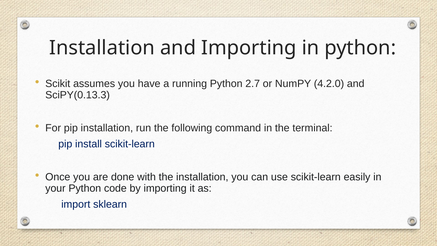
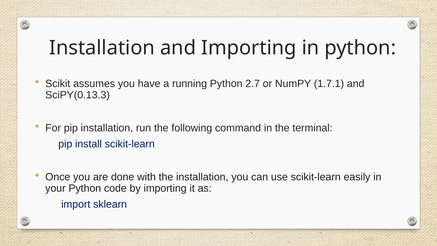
4.2.0: 4.2.0 -> 1.7.1 (329, 84)
